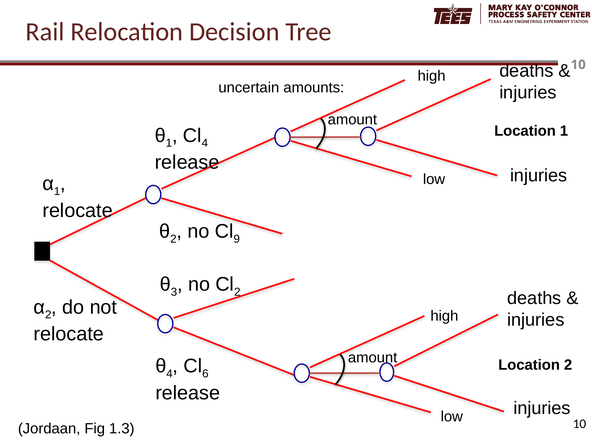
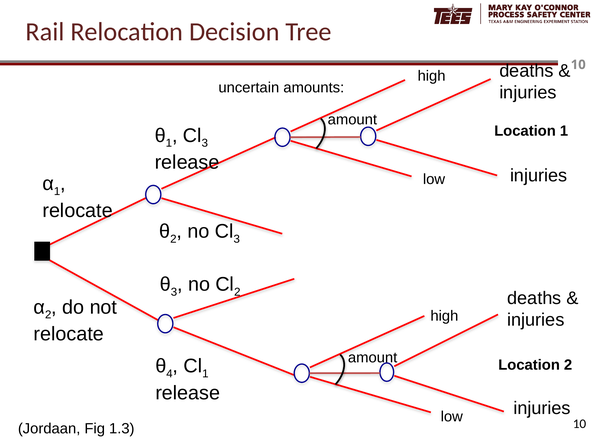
4: 4 -> 3 (205, 143)
9: 9 -> 3 (237, 239)
6: 6 -> 1 (205, 374)
